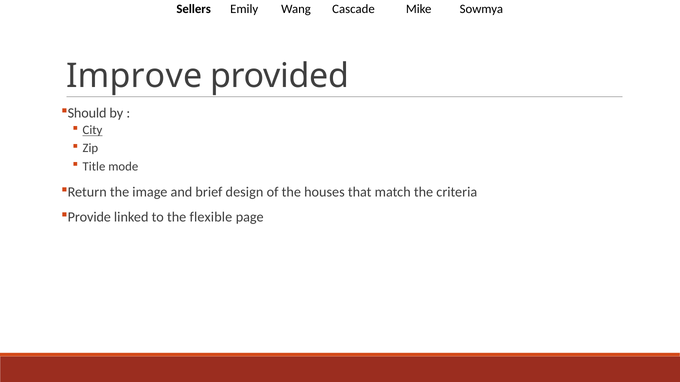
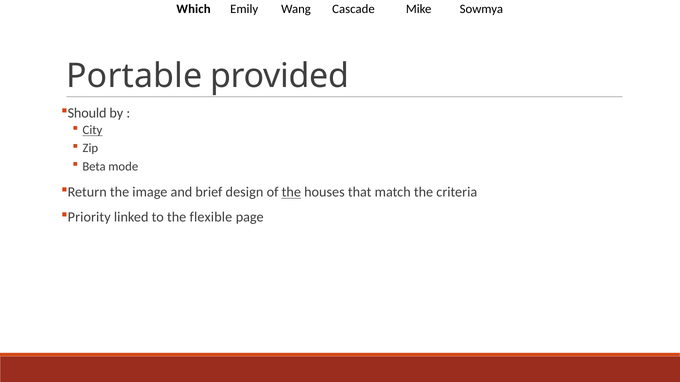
Sellers: Sellers -> Which (194, 9)
Improve: Improve -> Portable (134, 76)
Title: Title -> Beta (94, 167)
the underline: none -> present (291, 192)
Provide: Provide -> Priority (89, 218)
